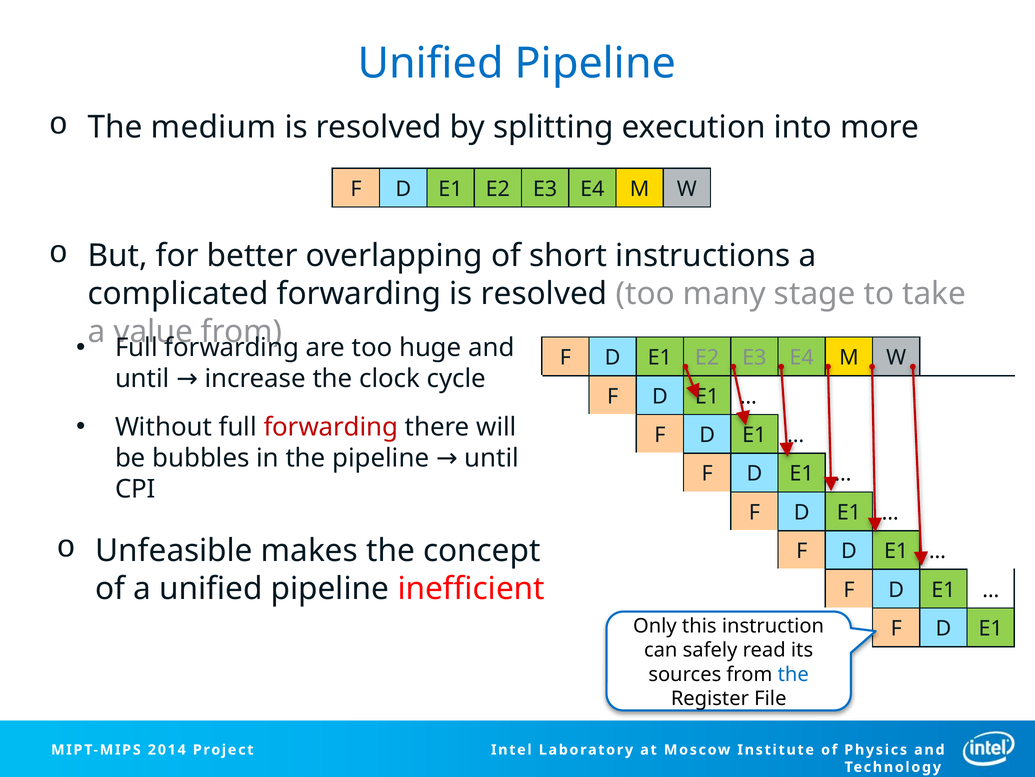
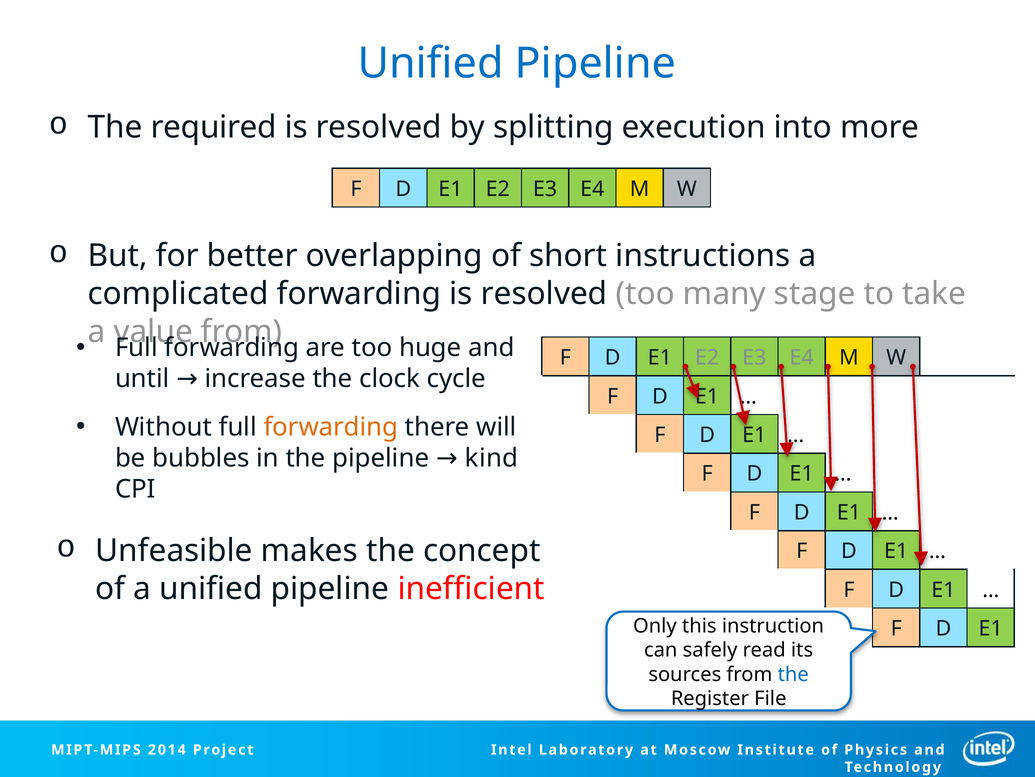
medium: medium -> required (214, 127)
forwarding colour: red -> orange (331, 427)
pipeline until: until -> kind (492, 458)
